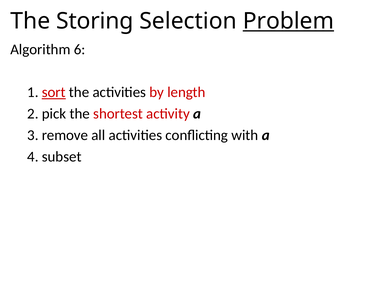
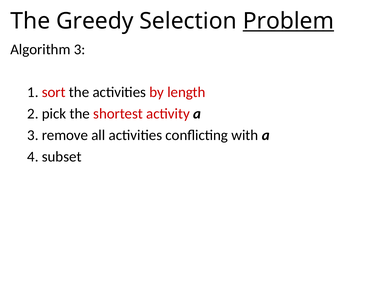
Storing: Storing -> Greedy (95, 21)
Algorithm 6: 6 -> 3 (80, 49)
sort underline: present -> none (54, 92)
